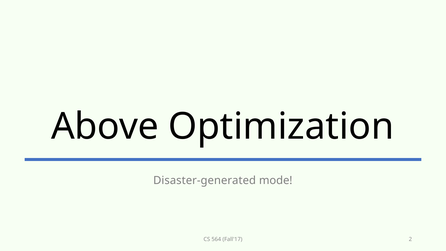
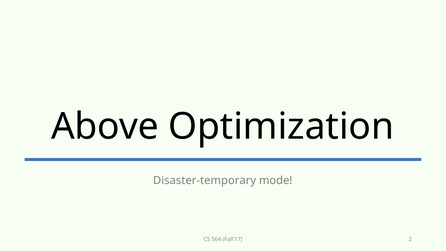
Disaster-generated: Disaster-generated -> Disaster-temporary (205, 180)
